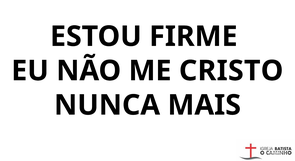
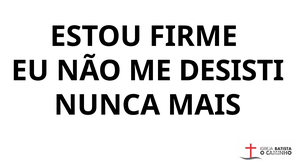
CRISTO: CRISTO -> DESISTI (231, 71)
